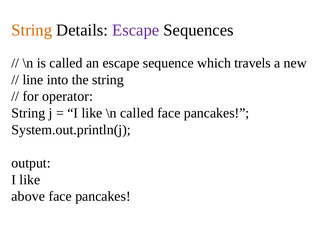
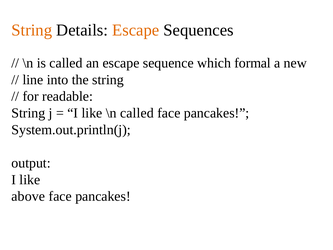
Escape colour: purple -> orange (136, 30)
travels: travels -> formal (253, 63)
operator: operator -> readable (68, 96)
